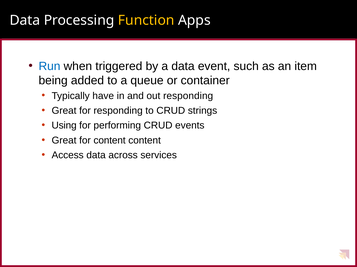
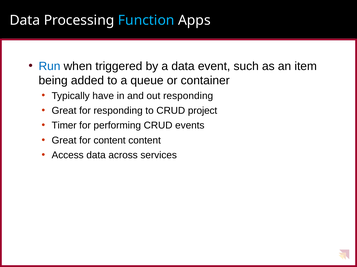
Function colour: yellow -> light blue (146, 20)
strings: strings -> project (203, 111)
Using: Using -> Timer (64, 126)
